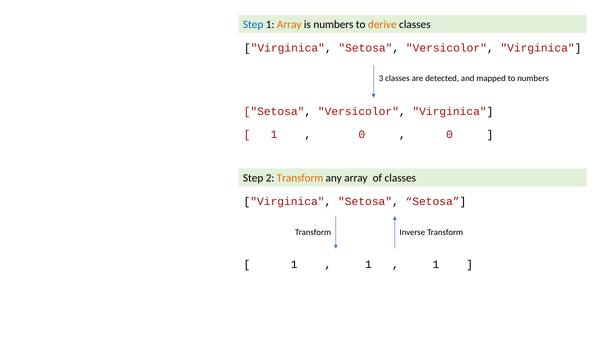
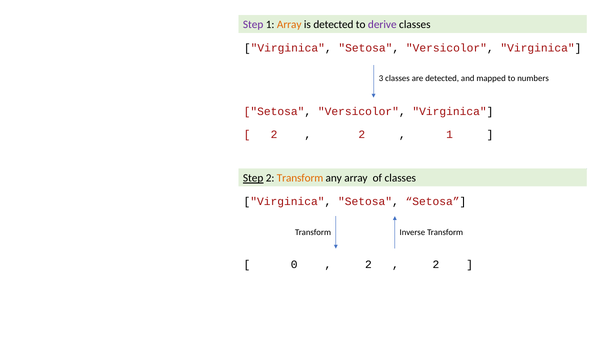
Step colour: blue -> purple (253, 25)
is numbers: numbers -> detected (333, 25)
derive colour: orange -> purple (382, 25)
1: 1 -> 2 (274, 135)
0: 0 -> 2 (362, 135)
0: 0 -> 1 (450, 135)
Step underline: none -> present (253, 178)
1: 1 -> 0 (294, 265)
1: 1 -> 2 (368, 265)
1: 1 -> 2 (436, 265)
